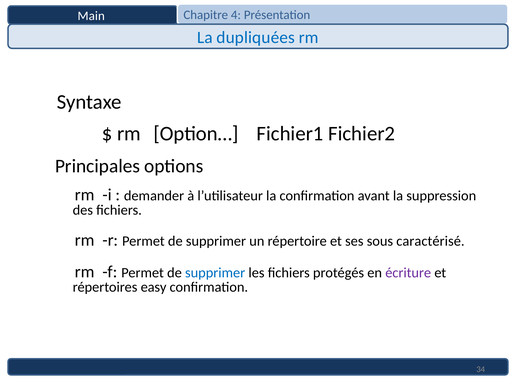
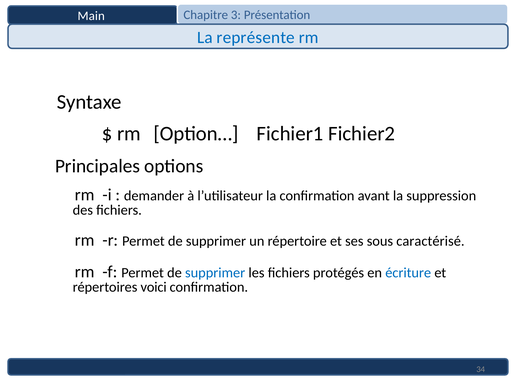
4: 4 -> 3 (236, 15)
dupliquées: dupliquées -> représente (256, 37)
écriture colour: purple -> blue (408, 273)
easy: easy -> voici (154, 287)
